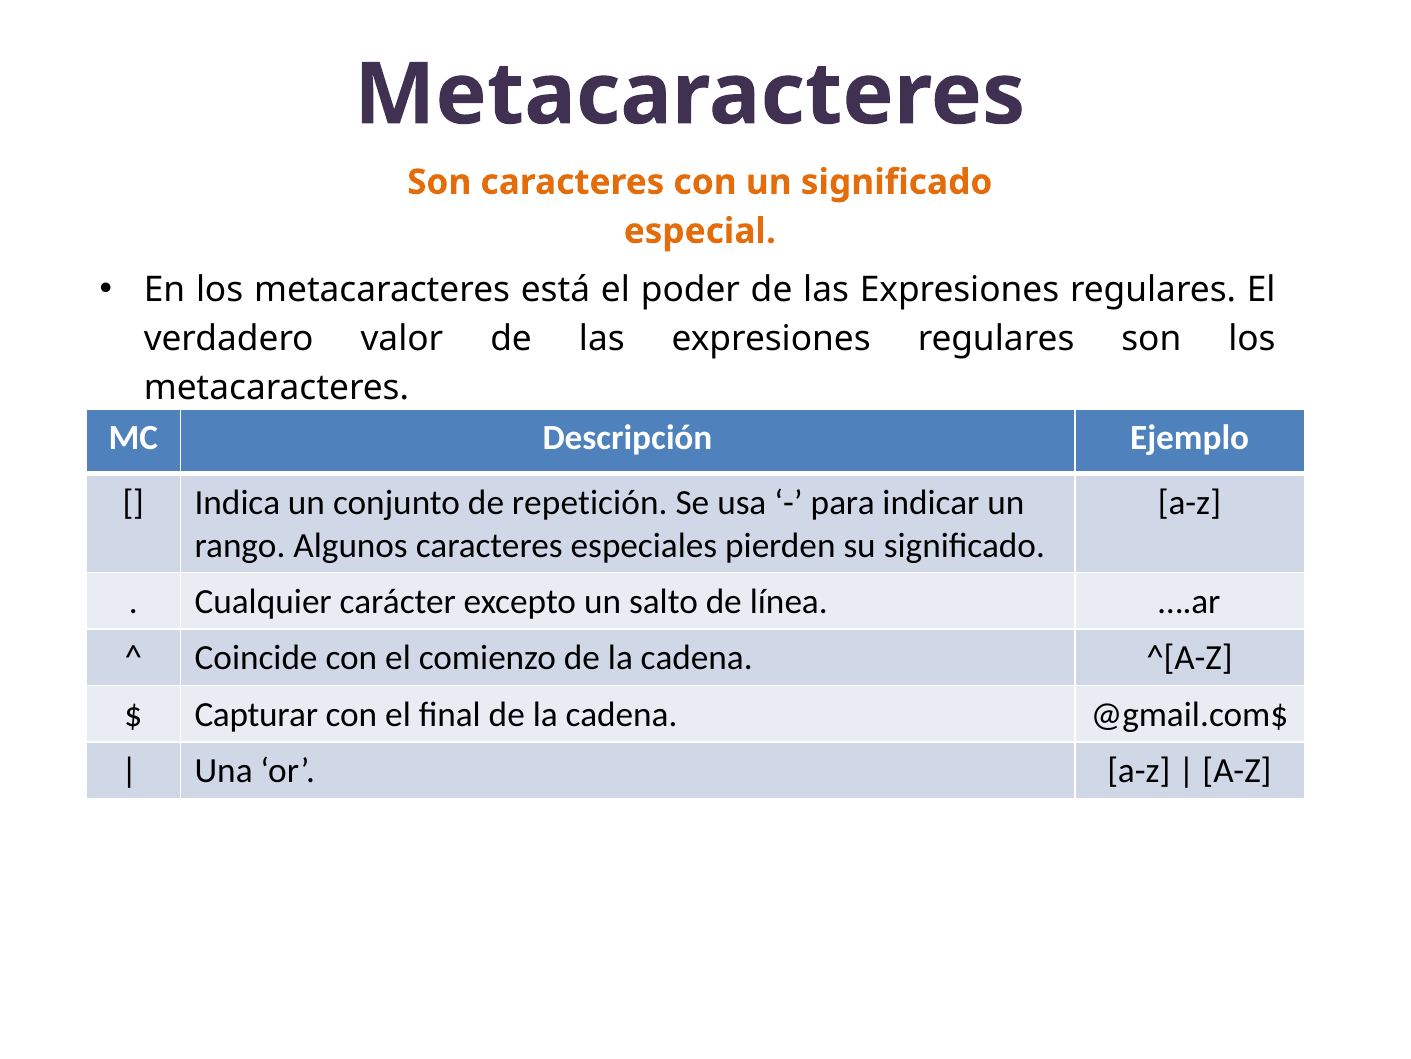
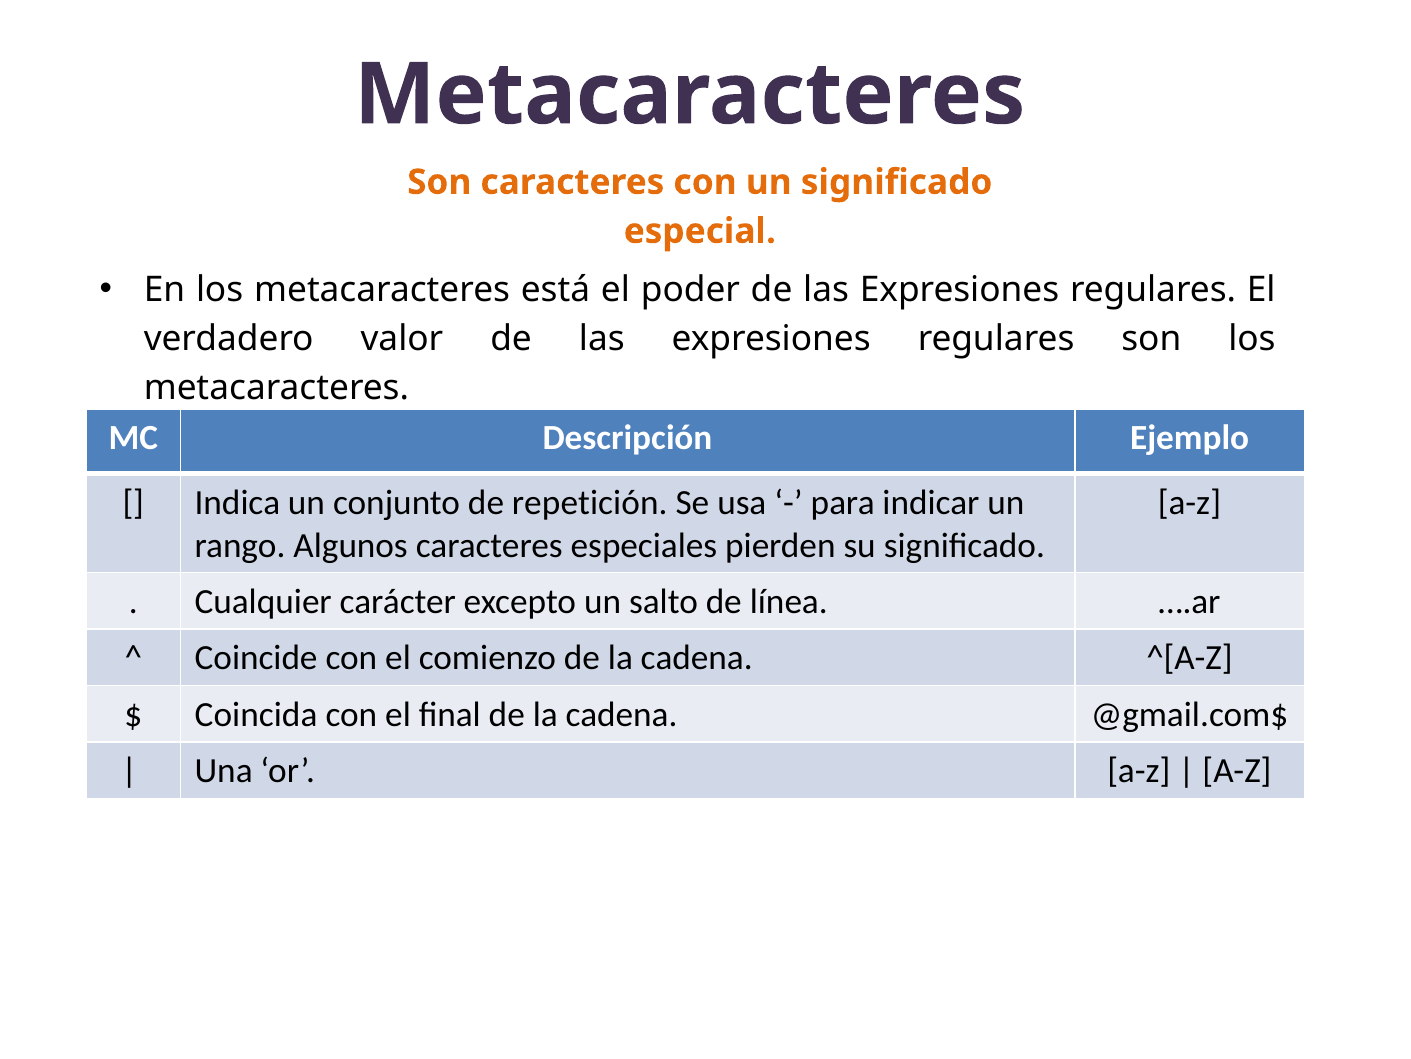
Capturar: Capturar -> Coincida (256, 714)
